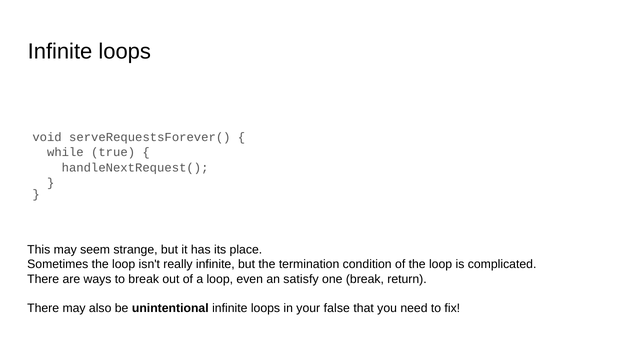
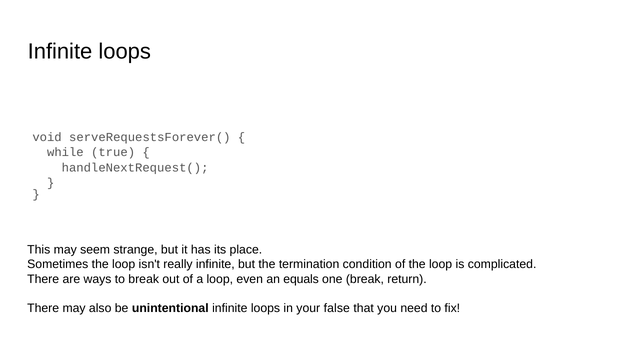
satisfy: satisfy -> equals (301, 279)
